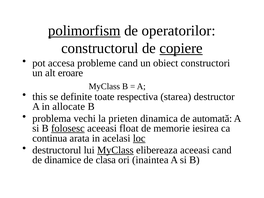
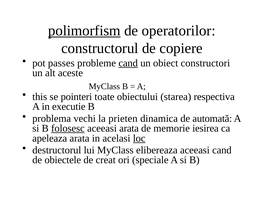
copiere underline: present -> none (181, 48)
accesa: accesa -> passes (61, 63)
cand underline: none -> present (128, 63)
eroare: eroare -> aceste (70, 73)
definite: definite -> pointeri (76, 97)
respectiva: respectiva -> obiectului (137, 97)
destructor: destructor -> respectiva (214, 97)
allocate: allocate -> executie (69, 107)
aceeasi float: float -> arata (129, 128)
continua: continua -> apeleaza (50, 138)
MyClass underline: present -> none (115, 150)
dinamice: dinamice -> obiectele (63, 160)
clasa: clasa -> creat (106, 160)
inaintea: inaintea -> speciale (150, 160)
